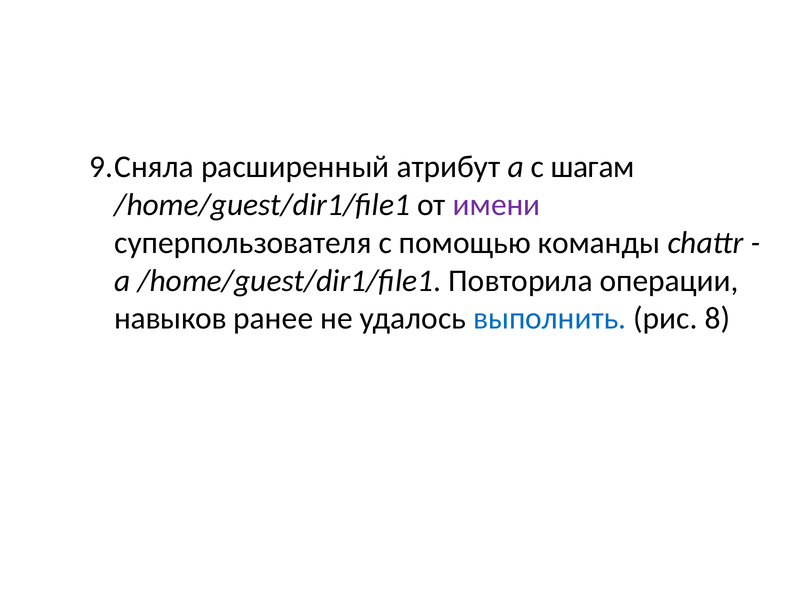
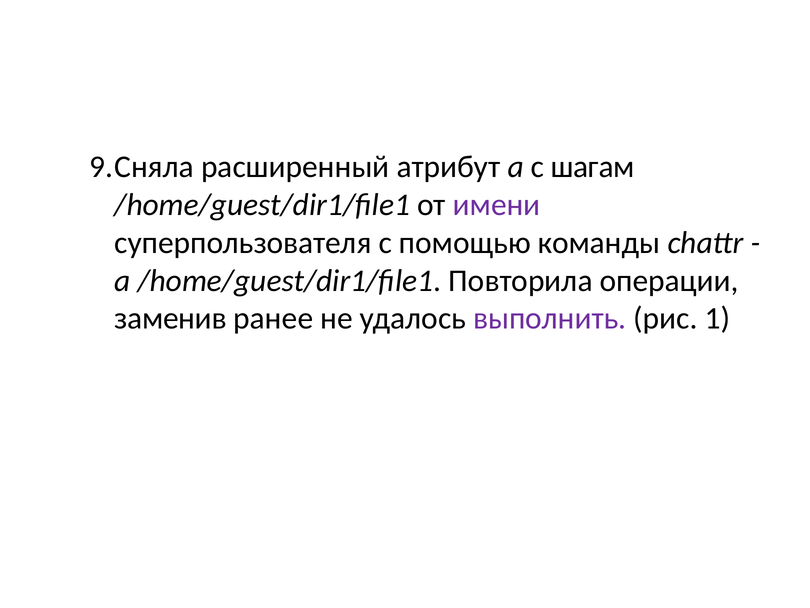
навыков: навыков -> заменив (171, 318)
выполнить colour: blue -> purple (550, 318)
8: 8 -> 1 (717, 318)
